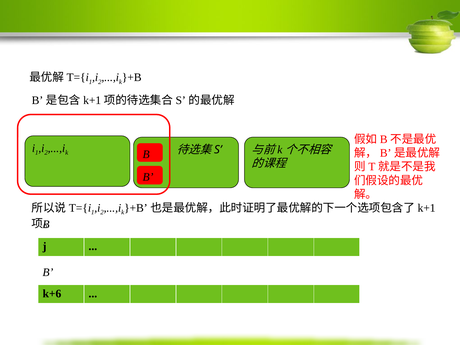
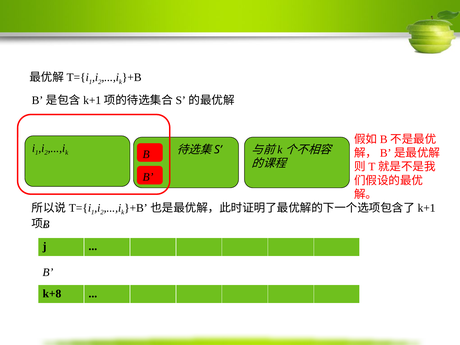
k+6: k+6 -> k+8 (52, 294)
